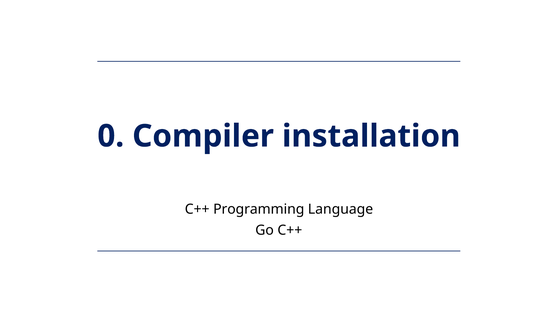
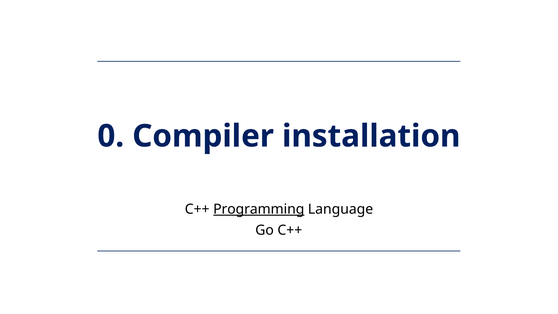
Programming underline: none -> present (259, 209)
